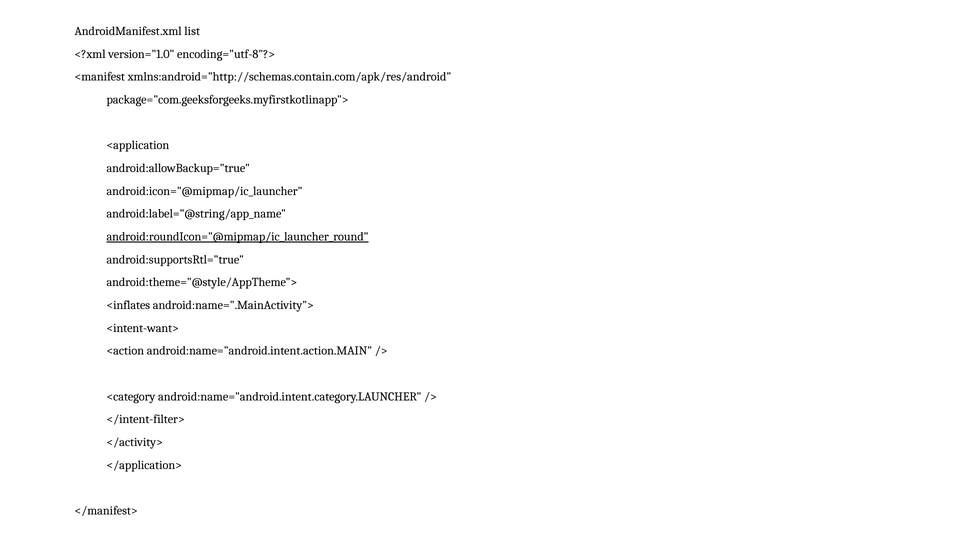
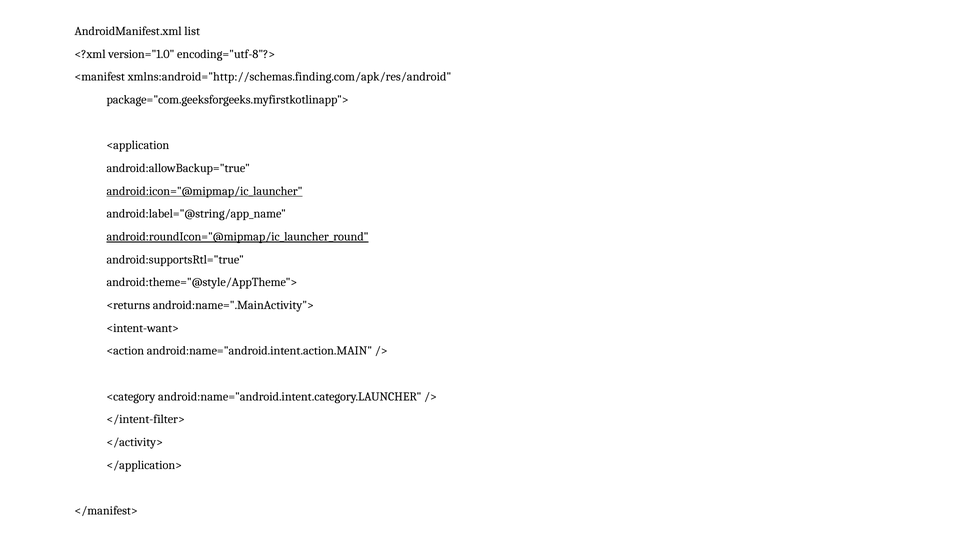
xmlns:android="http://schemas.contain.com/apk/res/android: xmlns:android="http://schemas.contain.com/apk/res/android -> xmlns:android="http://schemas.finding.com/apk/res/android (289, 77)
android:icon="@mipmap/ic_launcher underline: none -> present (204, 191)
<inflates: <inflates -> <returns (128, 305)
